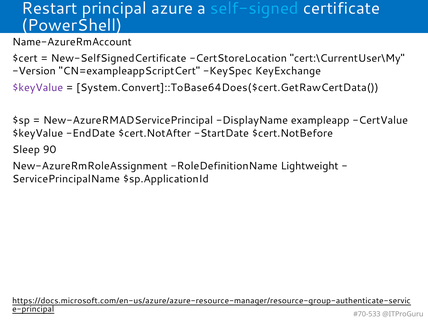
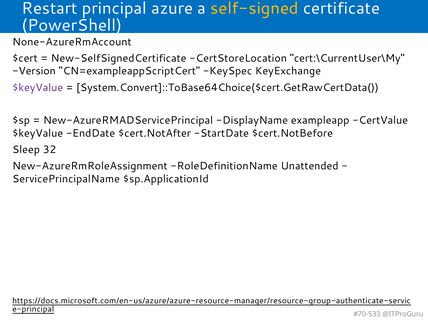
self-signed colour: light blue -> yellow (254, 8)
Name-AzureRmAccount: Name-AzureRmAccount -> None-AzureRmAccount (72, 42)
System.Convert]::ToBase64Does($cert.GetRawCertData(: System.Convert]::ToBase64Does($cert.GetRawCertData( -> System.Convert]::ToBase64Choice($cert.GetRawCertData( (227, 87)
90: 90 -> 32 (50, 150)
Lightweight: Lightweight -> Unattended (310, 166)
